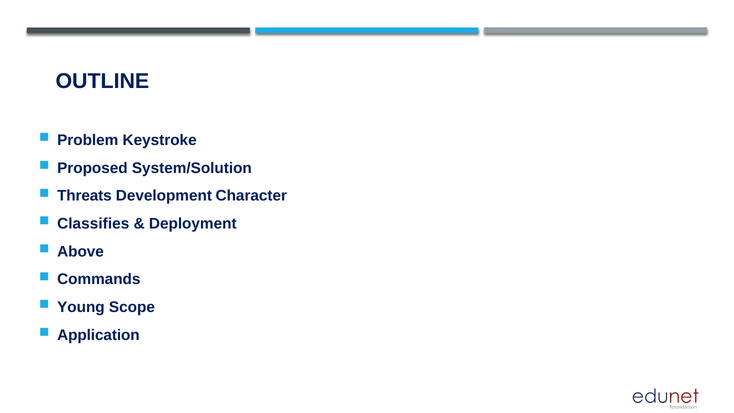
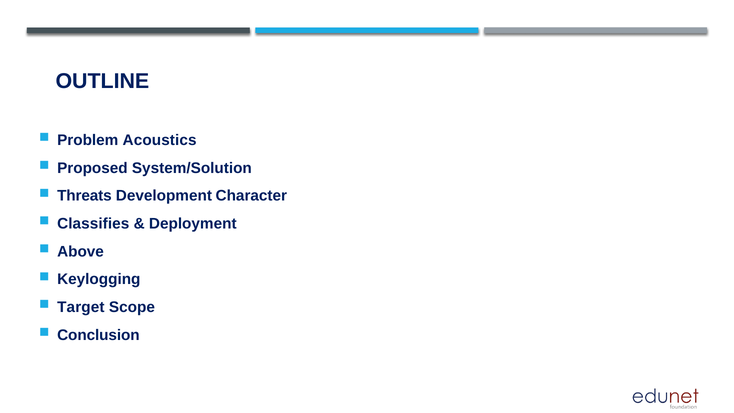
Keystroke: Keystroke -> Acoustics (160, 140)
Commands: Commands -> Keylogging (99, 279)
Young: Young -> Target (81, 307)
Application: Application -> Conclusion (98, 335)
